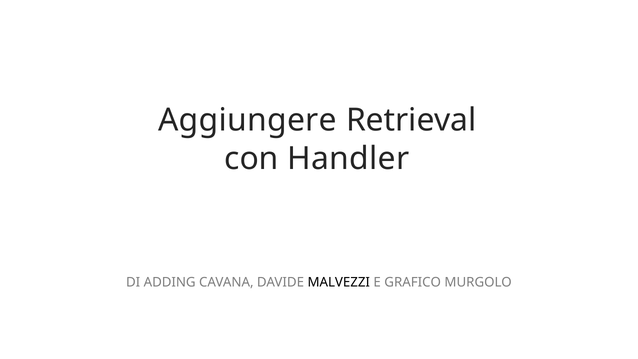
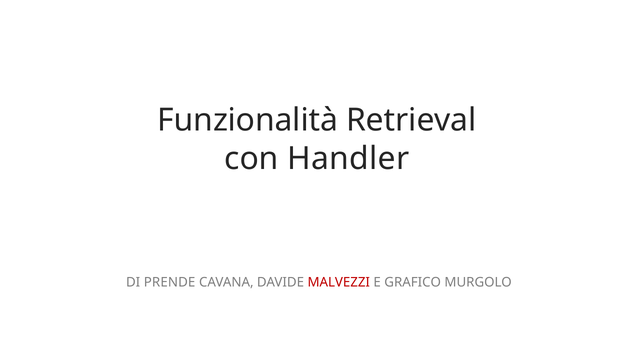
Aggiungere: Aggiungere -> Funzionalità (248, 120)
ADDING: ADDING -> PRENDE (170, 282)
MALVEZZI colour: black -> red (339, 282)
